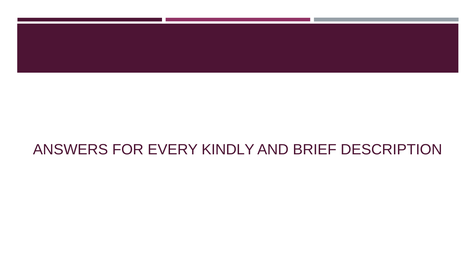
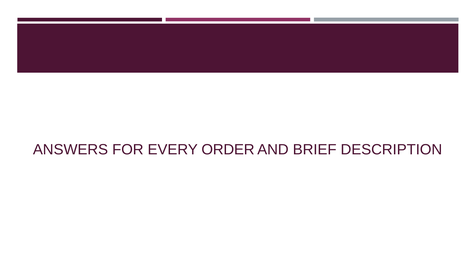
KINDLY: KINDLY -> ORDER (228, 150)
